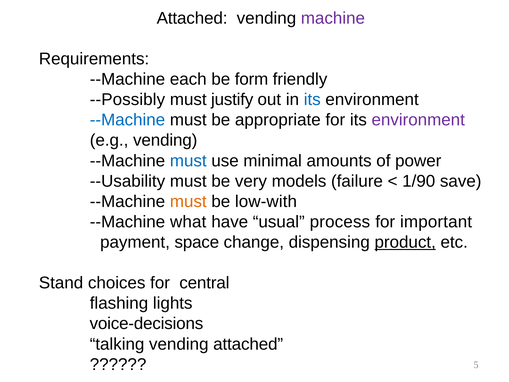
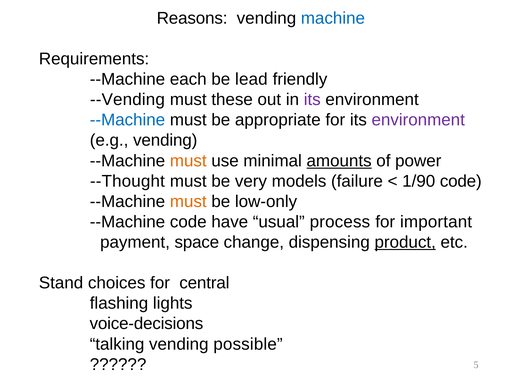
Attached: Attached -> Reasons (192, 18)
machine colour: purple -> blue (333, 18)
form: form -> lead (251, 79)
--Possibly: --Possibly -> --Vending (127, 100)
justify: justify -> these (232, 100)
its colour: blue -> purple (312, 100)
must colour: blue -> orange (188, 161)
amounts underline: none -> present (339, 161)
--Usability: --Usability -> --Thought (127, 181)
1/90 save: save -> code (461, 181)
low-with: low-with -> low-only (266, 201)
--Machine what: what -> code (188, 222)
vending attached: attached -> possible (248, 344)
